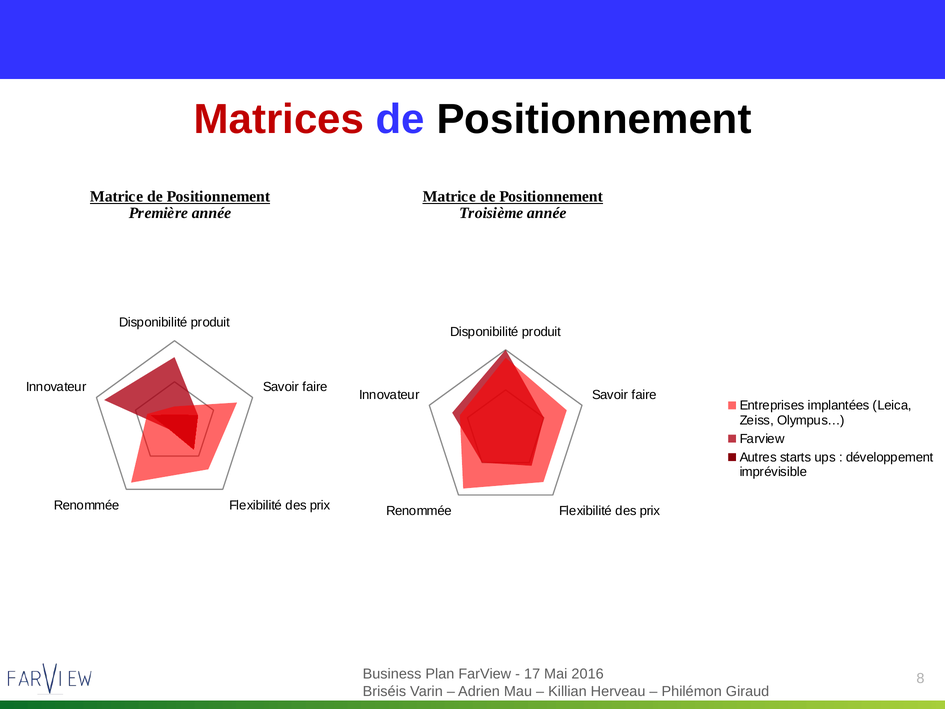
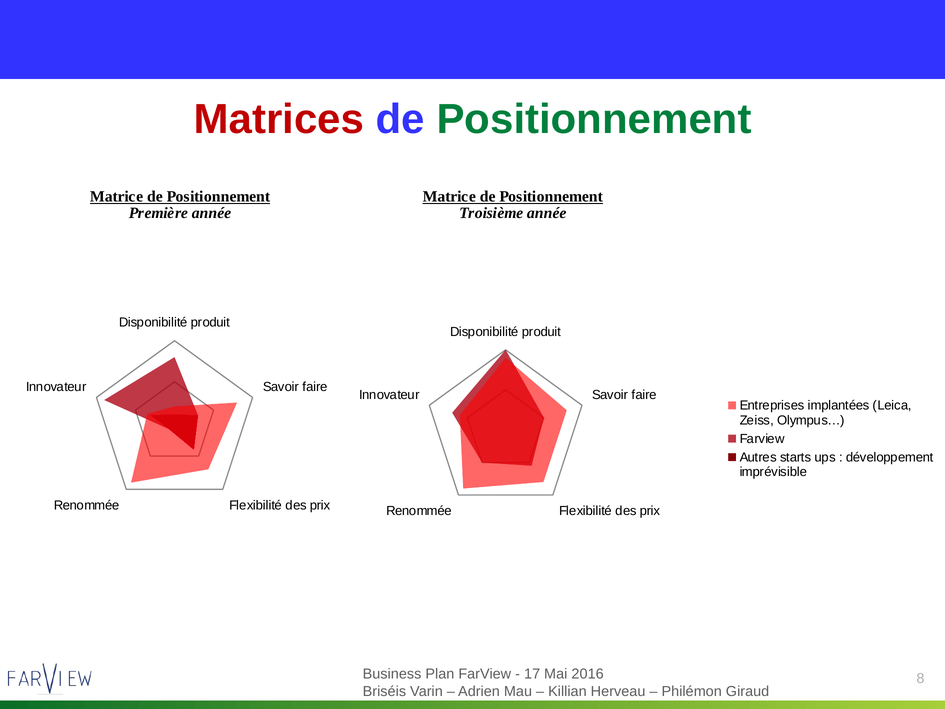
Positionnement colour: black -> green (594, 119)
